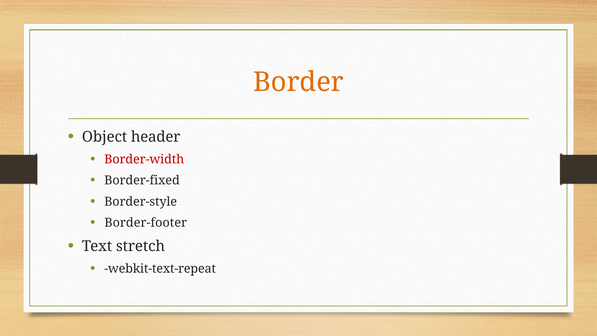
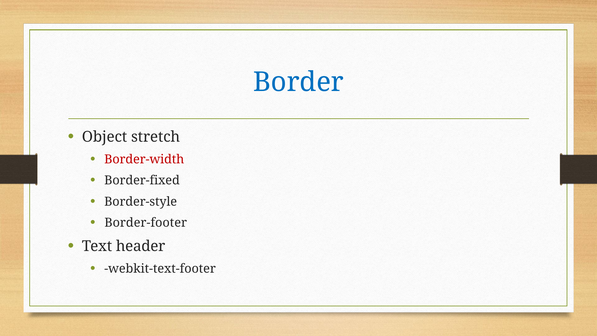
Border colour: orange -> blue (298, 82)
header: header -> stretch (156, 137)
stretch: stretch -> header (141, 246)
webkit-text-repeat: webkit-text-repeat -> webkit-text-footer (160, 268)
